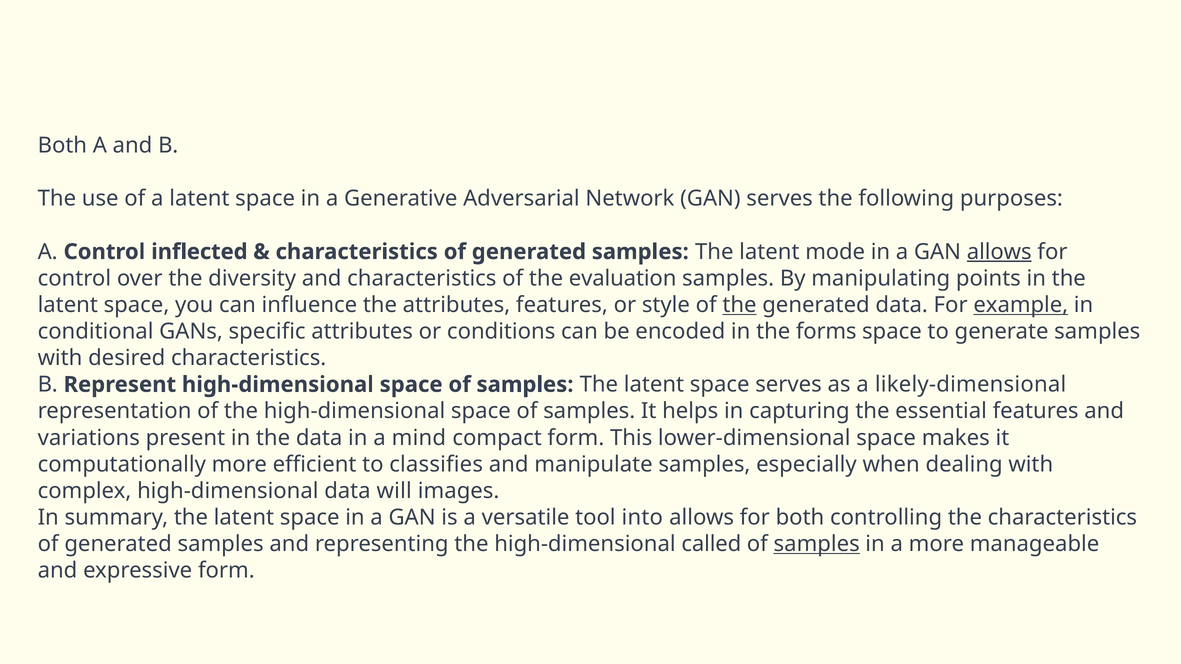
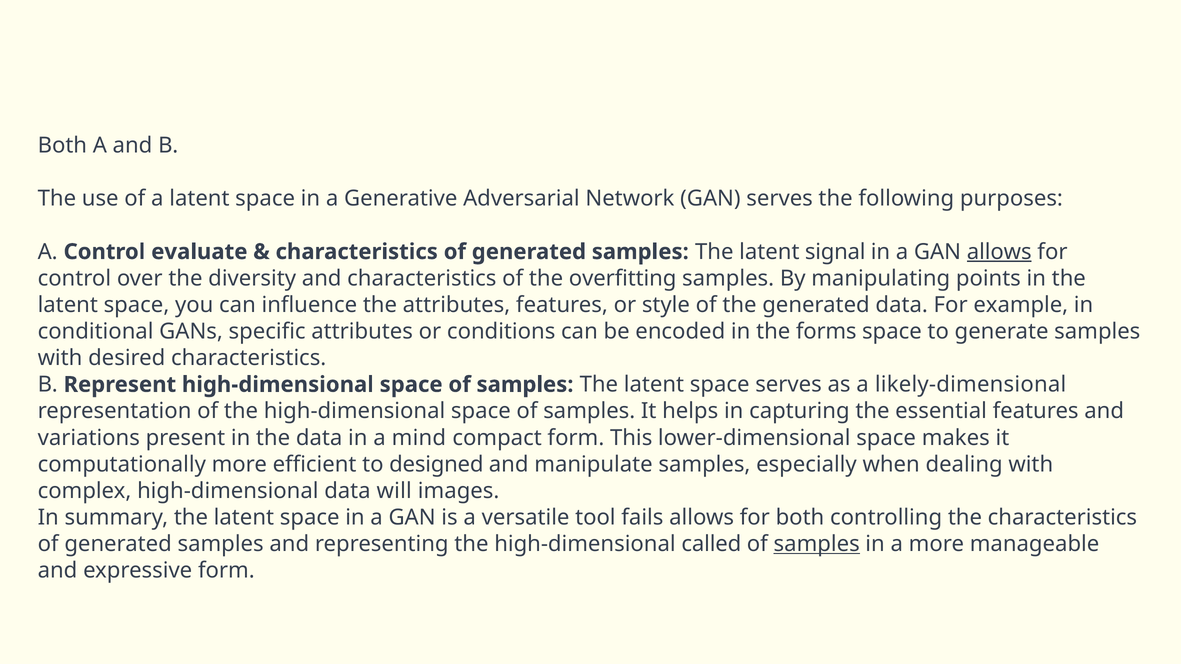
inflected: inflected -> evaluate (199, 252)
mode: mode -> signal (835, 252)
evaluation: evaluation -> overfitting (623, 278)
the underline: present -> none (740, 305)
example underline: present -> none (1021, 305)
classifies: classifies -> designed (436, 464)
into: into -> fails (642, 518)
